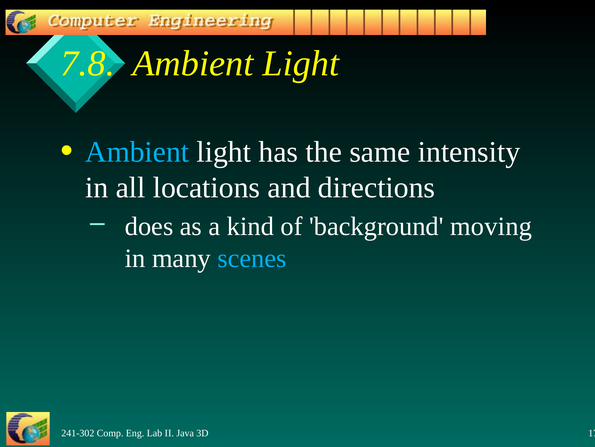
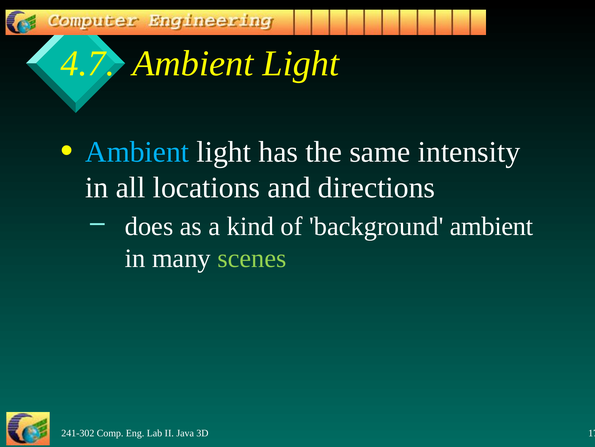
7.8: 7.8 -> 4.7 (88, 63)
background moving: moving -> ambient (491, 226)
scenes colour: light blue -> light green (252, 258)
